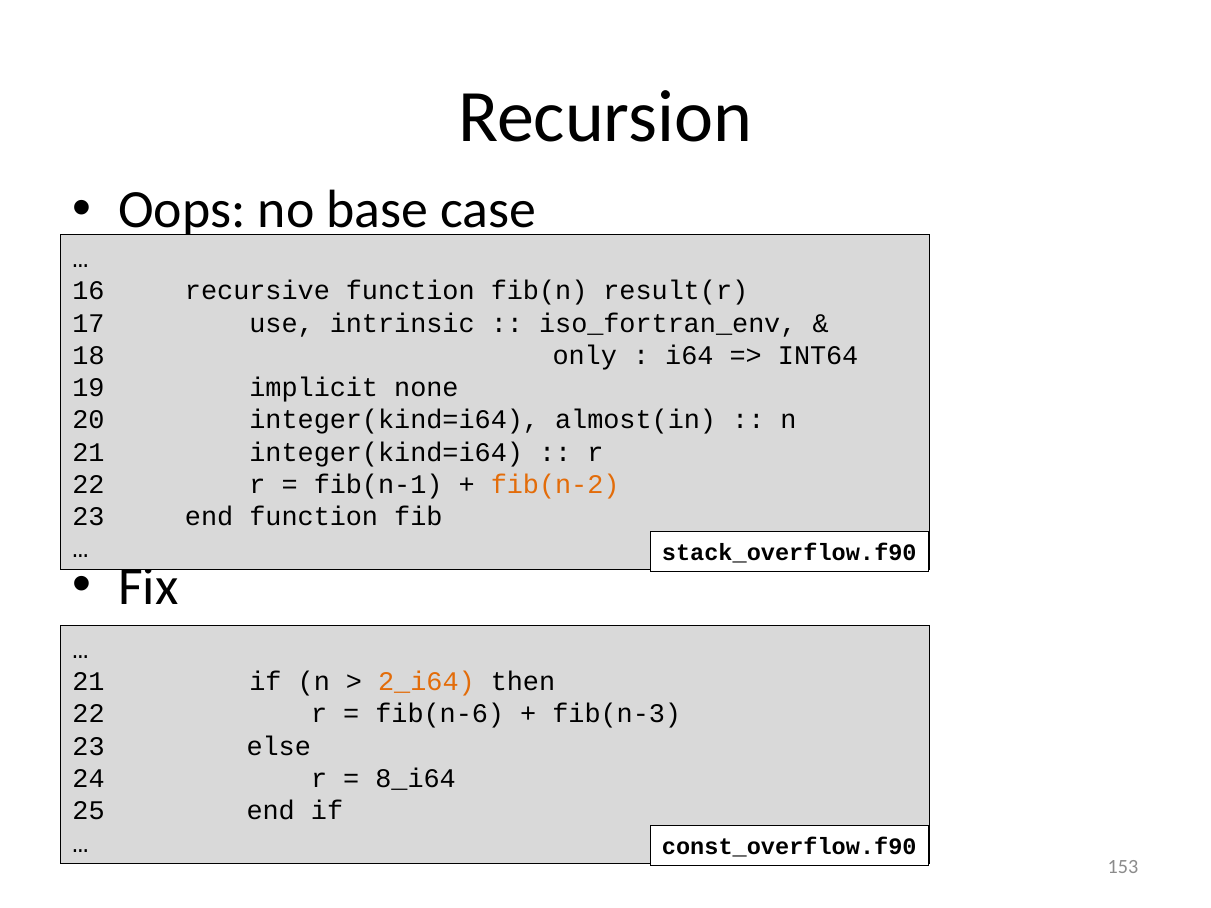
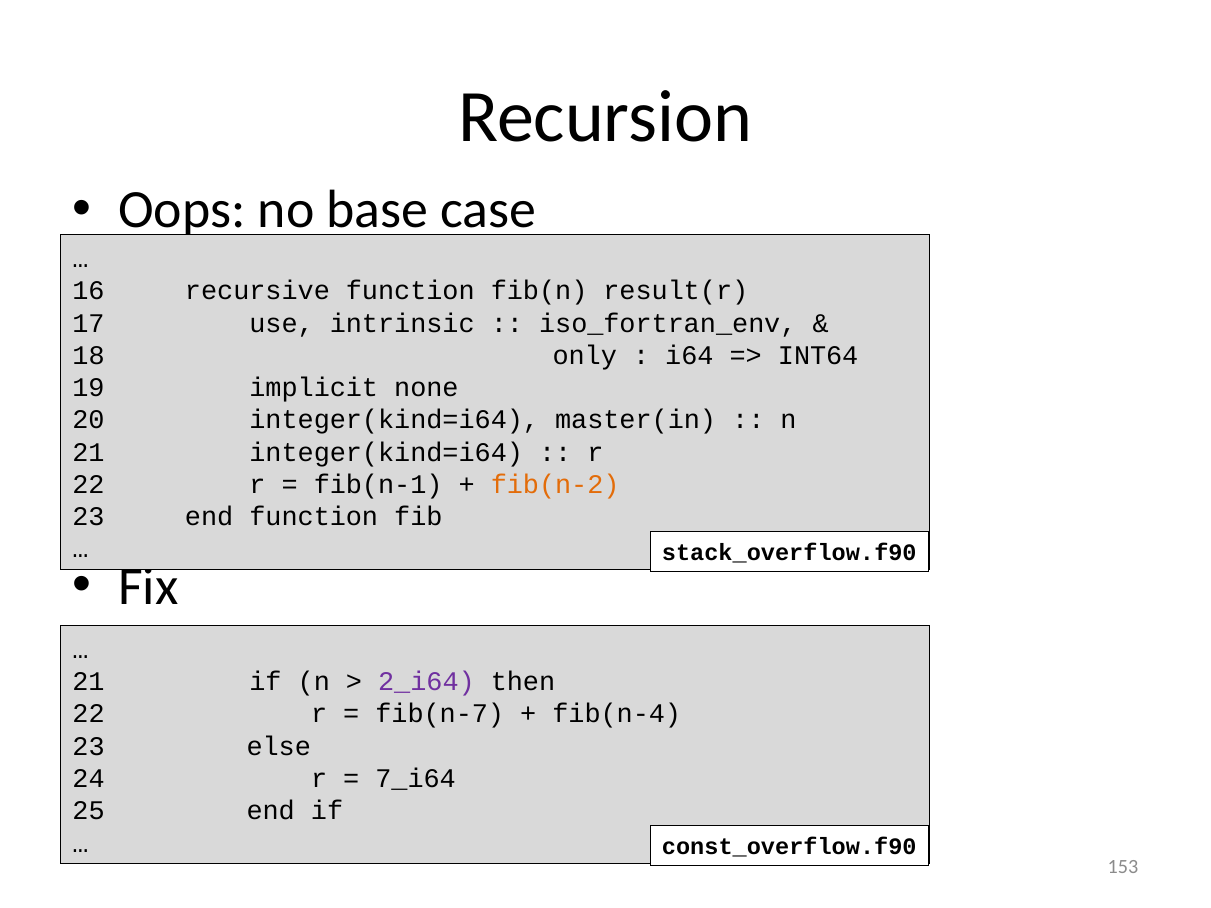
almost(in: almost(in -> master(in (636, 420)
2_i64 colour: orange -> purple (426, 682)
fib(n-6: fib(n-6 -> fib(n-7 (440, 714)
fib(n-3: fib(n-3 -> fib(n-4 (617, 714)
8_i64: 8_i64 -> 7_i64 (416, 779)
